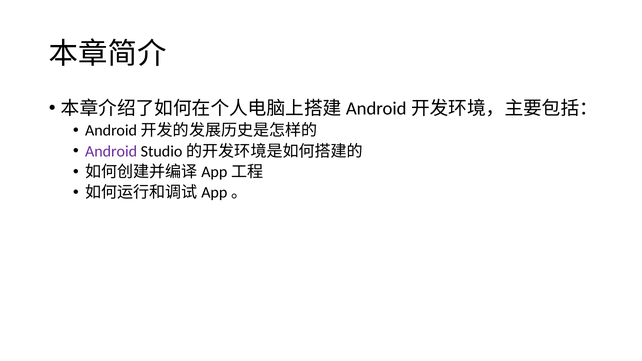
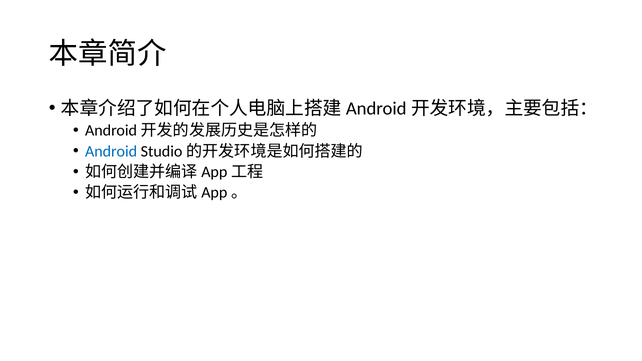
Android colour: purple -> blue (111, 151)
